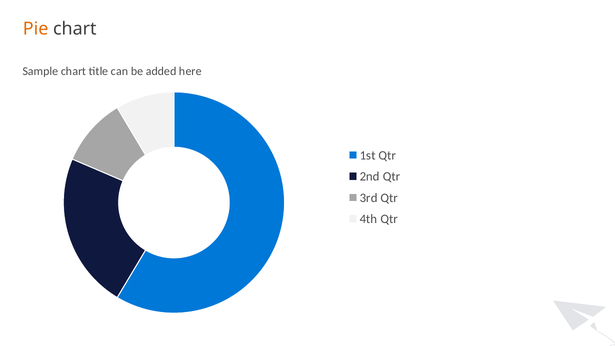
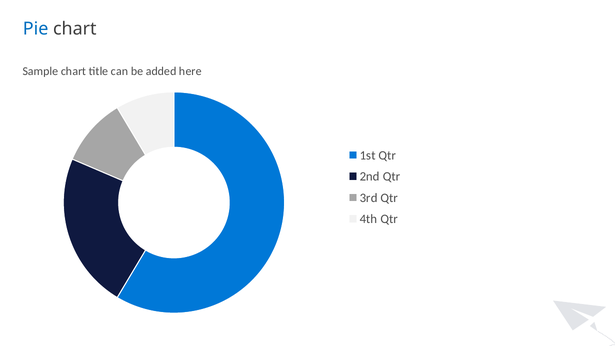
Pie colour: orange -> blue (36, 29)
